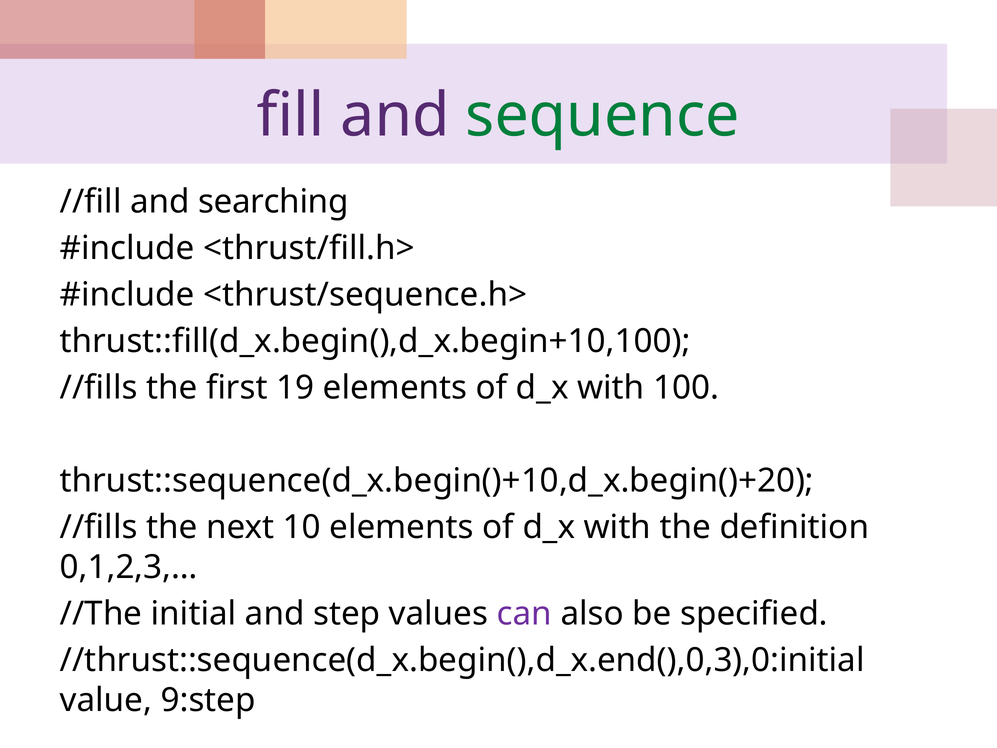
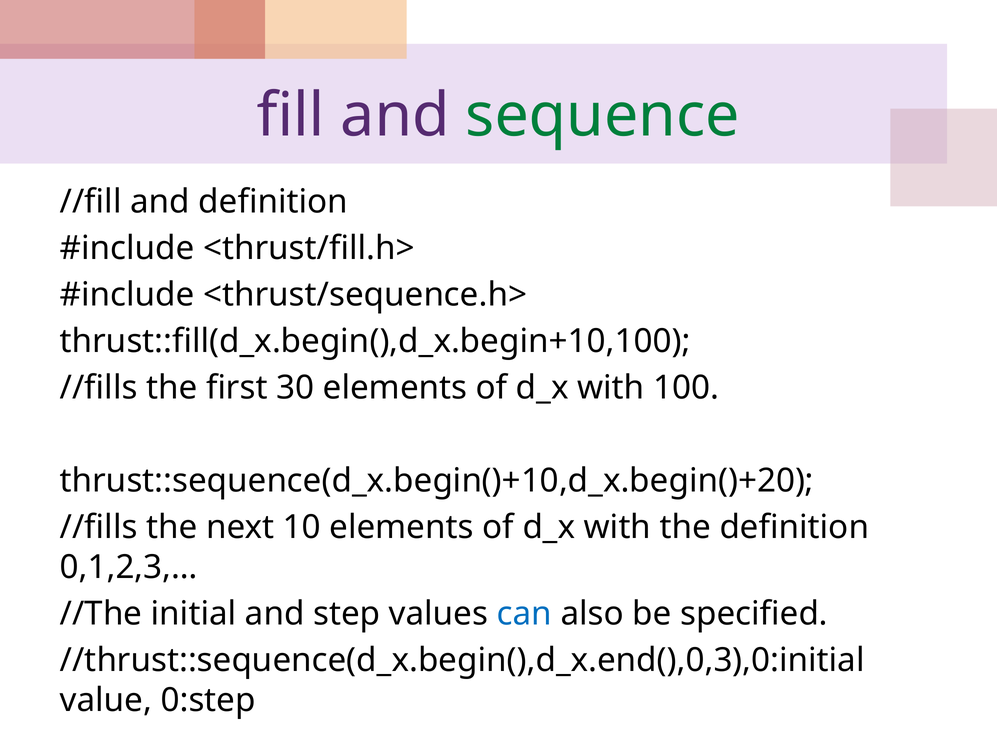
and searching: searching -> definition (273, 202)
19: 19 -> 30 (295, 388)
can colour: purple -> blue (524, 614)
9:step: 9:step -> 0:step (208, 700)
